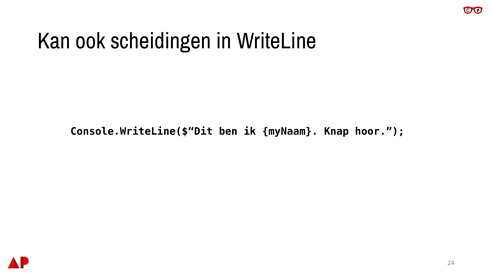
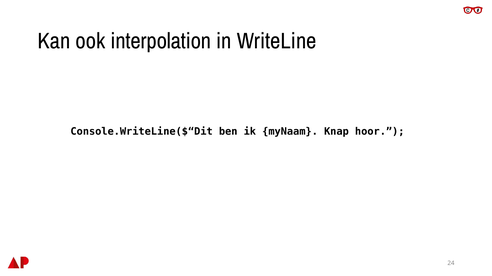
scheidingen: scheidingen -> interpolation (161, 41)
